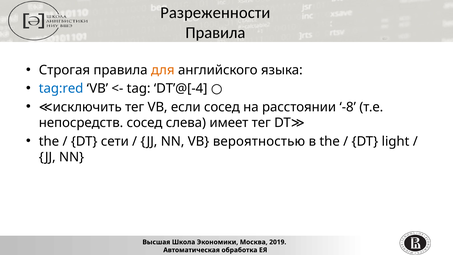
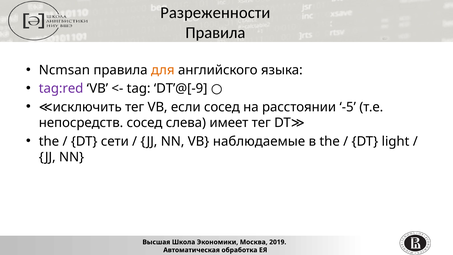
Строгая: Строгая -> Ncmsan (64, 70)
tag:red colour: blue -> purple (61, 88)
DT’@[-4: DT’@[-4 -> DT’@[-9 (181, 88)
-8: -8 -> -5 (348, 107)
вероятностью: вероятностью -> наблюдаемые (259, 141)
